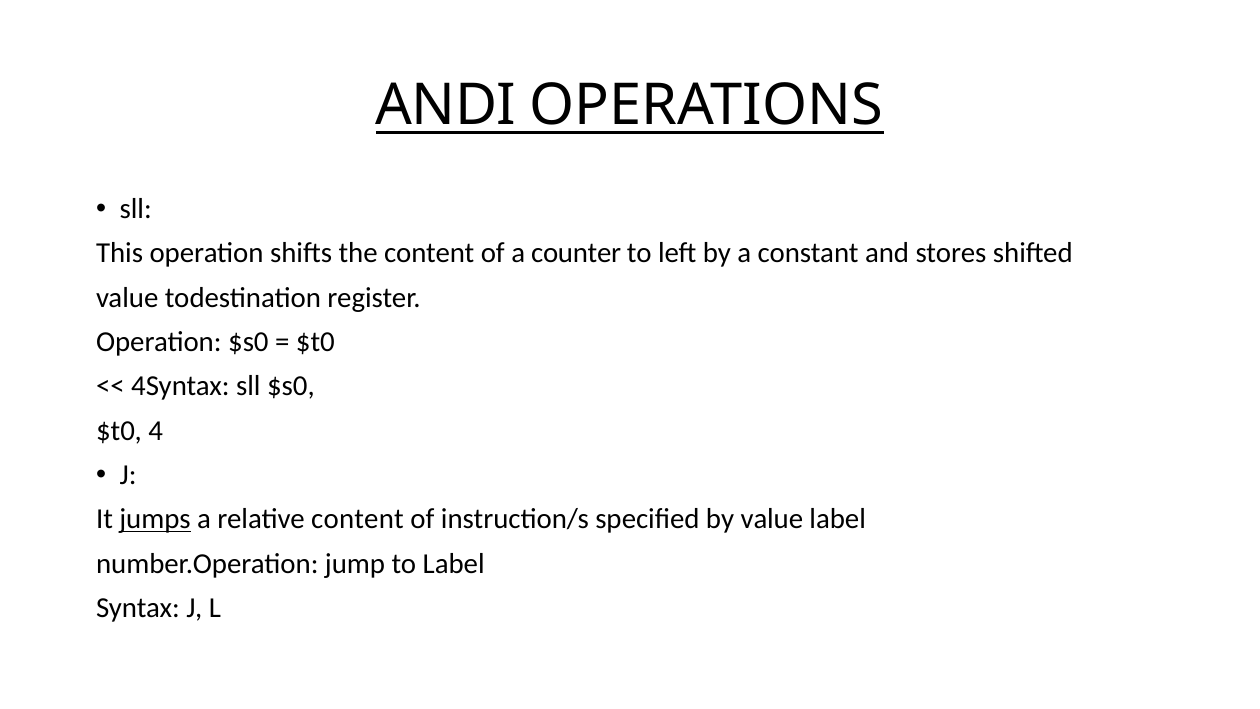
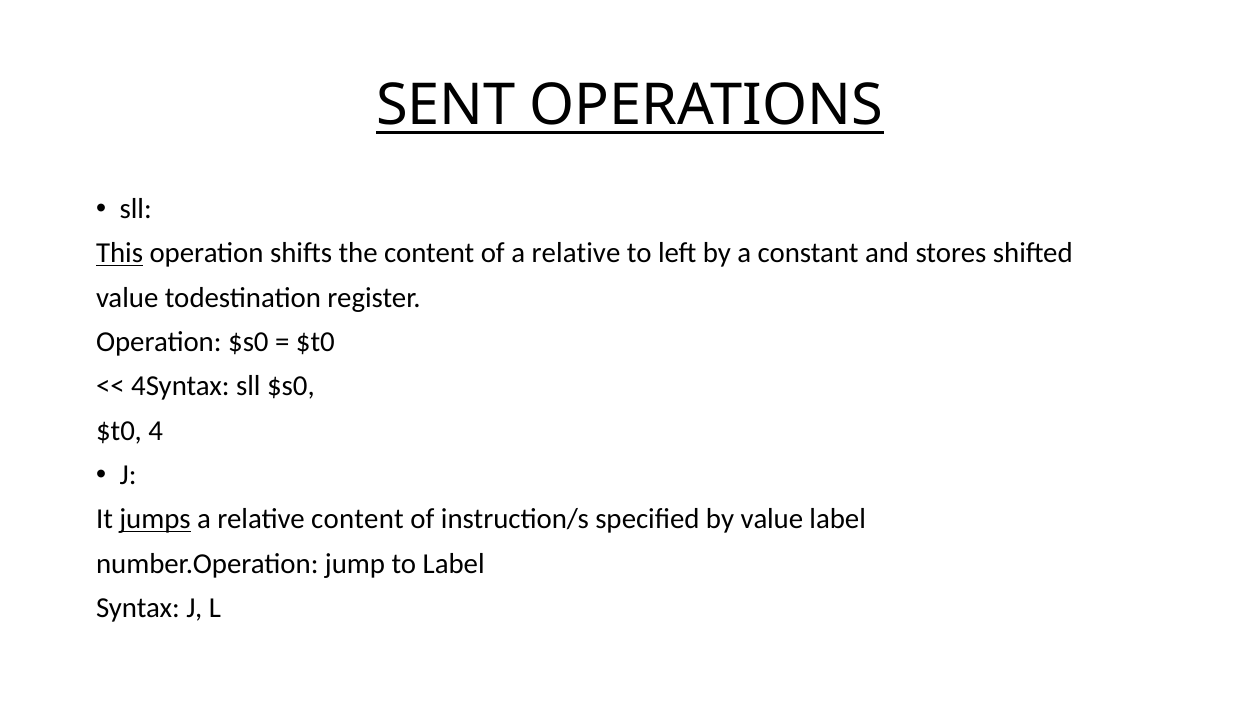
ANDI: ANDI -> SENT (446, 106)
This underline: none -> present (120, 253)
of a counter: counter -> relative (576, 253)
